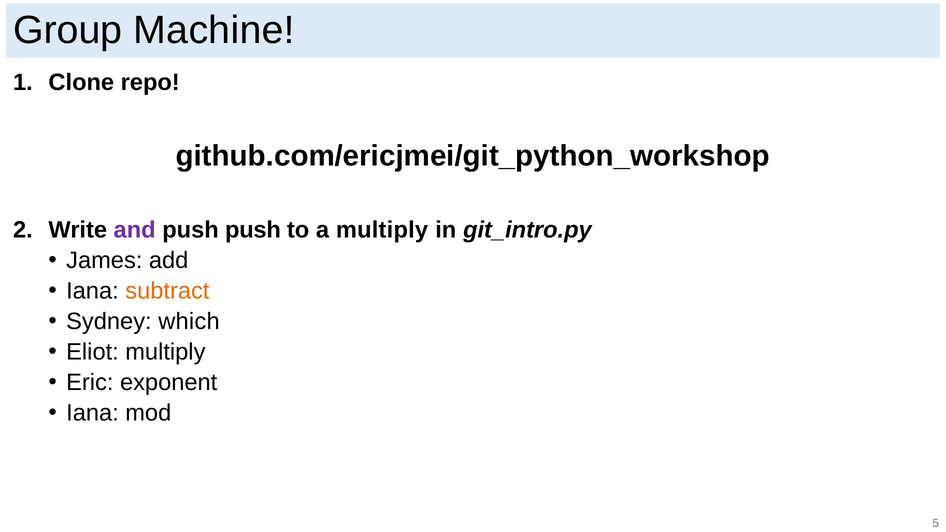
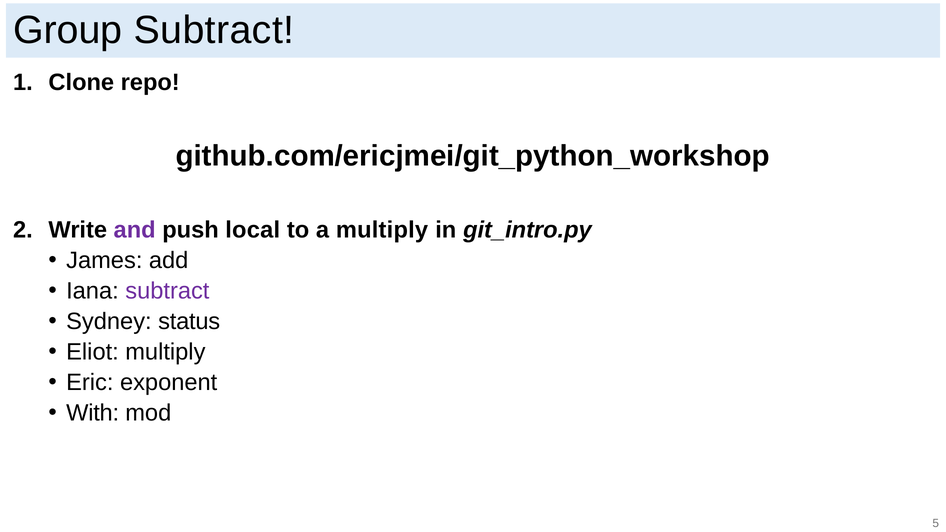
Group Machine: Machine -> Subtract (214, 30)
push push: push -> local (253, 230)
subtract colour: orange -> purple (167, 291)
which: which -> status (189, 322)
Iana: Iana -> With (93, 413)
